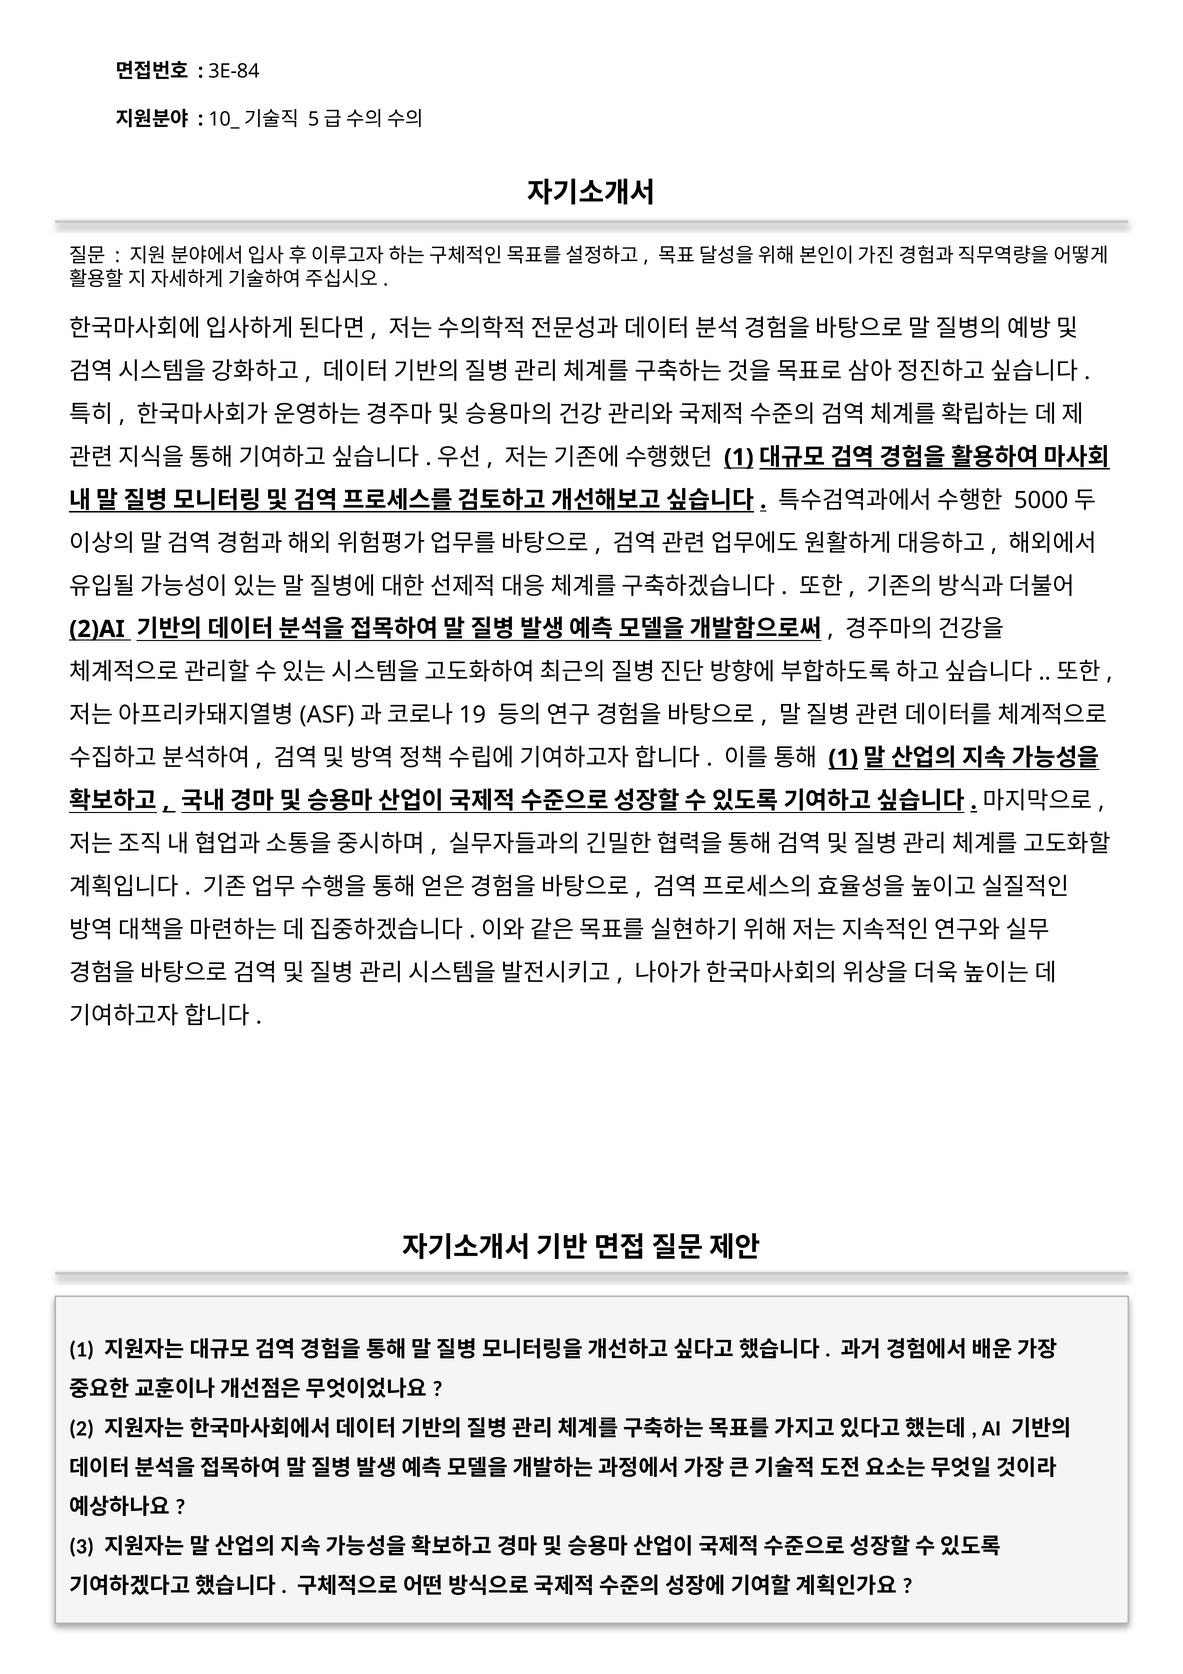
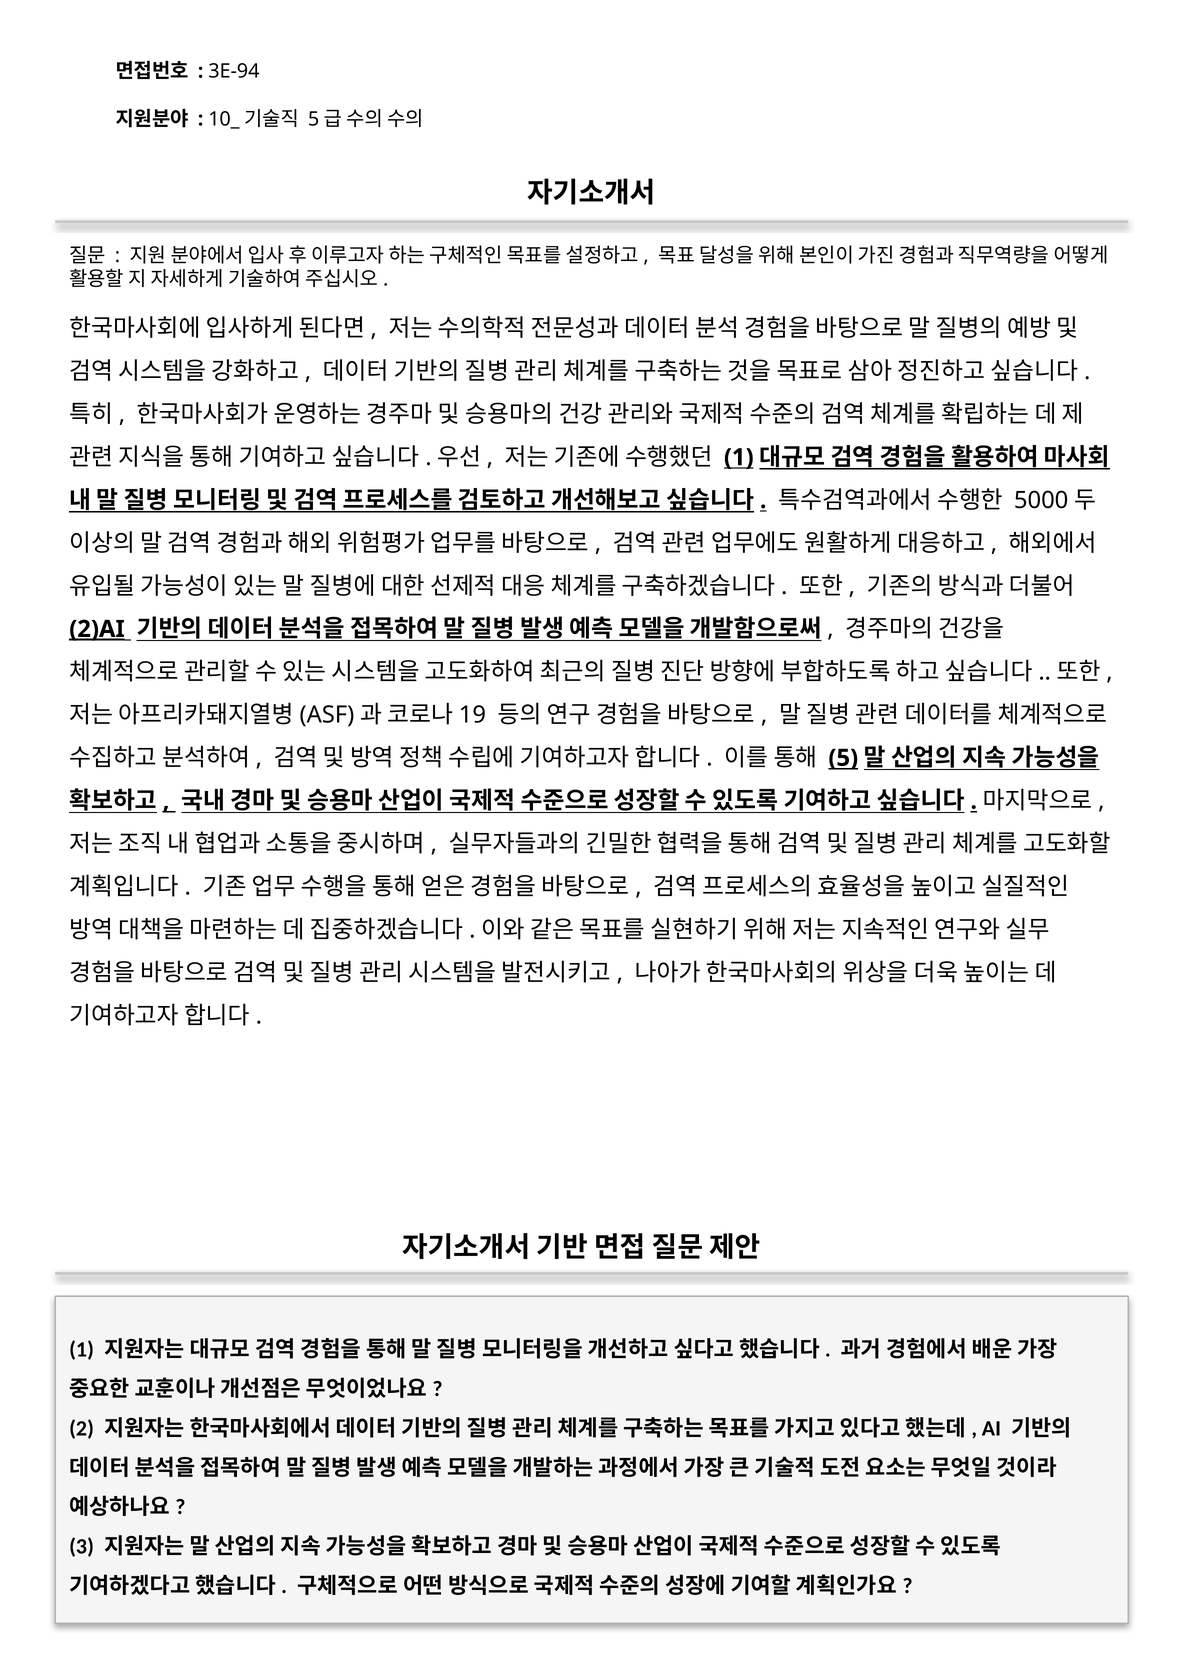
3E-84: 3E-84 -> 3E-94 (234, 71)
2)AI underline: none -> present (97, 629)
1: 1 -> 5 (843, 758)
